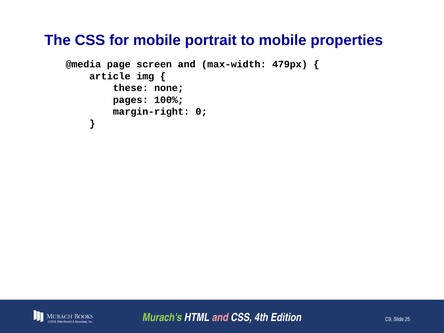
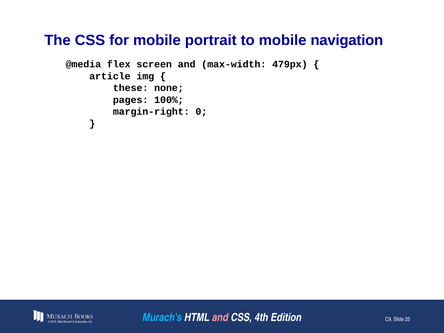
properties: properties -> navigation (347, 40)
page: page -> flex (119, 64)
Murach's colour: light green -> light blue (162, 317)
